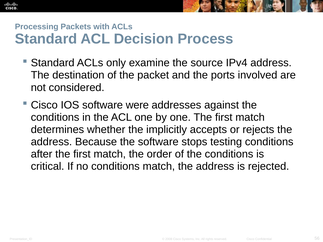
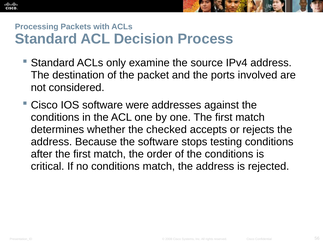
implicitly: implicitly -> checked (167, 130)
